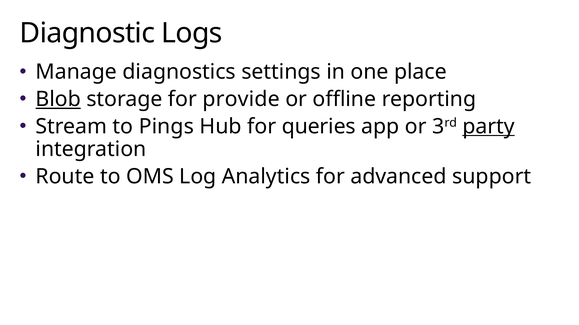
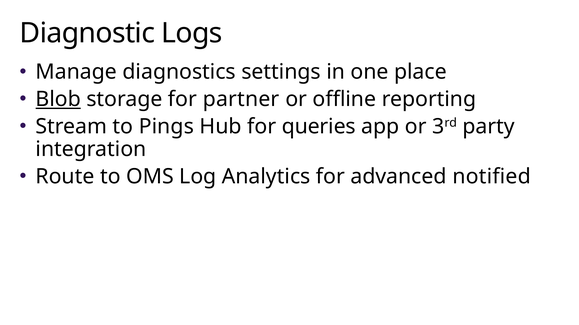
provide: provide -> partner (241, 99)
party underline: present -> none (489, 127)
support: support -> notified (492, 177)
